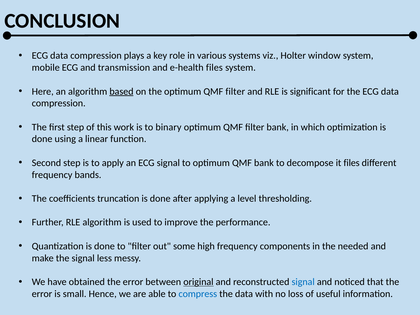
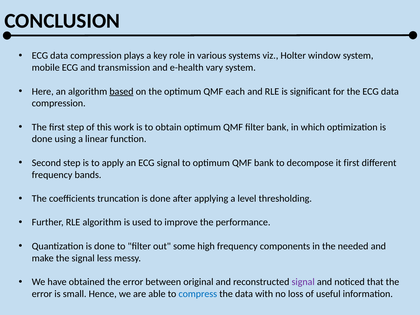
e-health files: files -> vary (214, 68)
the optimum QMF filter: filter -> each (235, 91)
binary: binary -> obtain (169, 127)
it files: files -> first (352, 163)
original underline: present -> none (198, 282)
signal colour: blue -> purple (303, 282)
